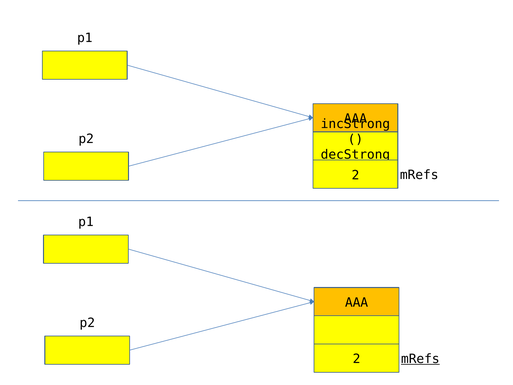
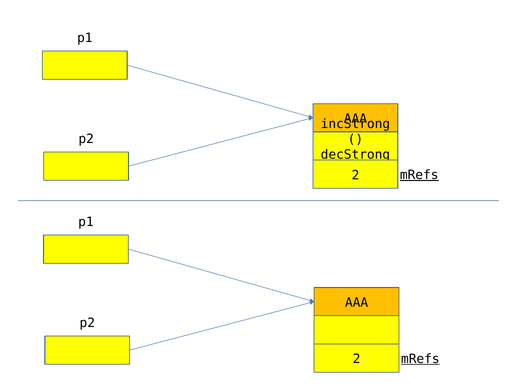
mRefs underline: none -> present (419, 175)
